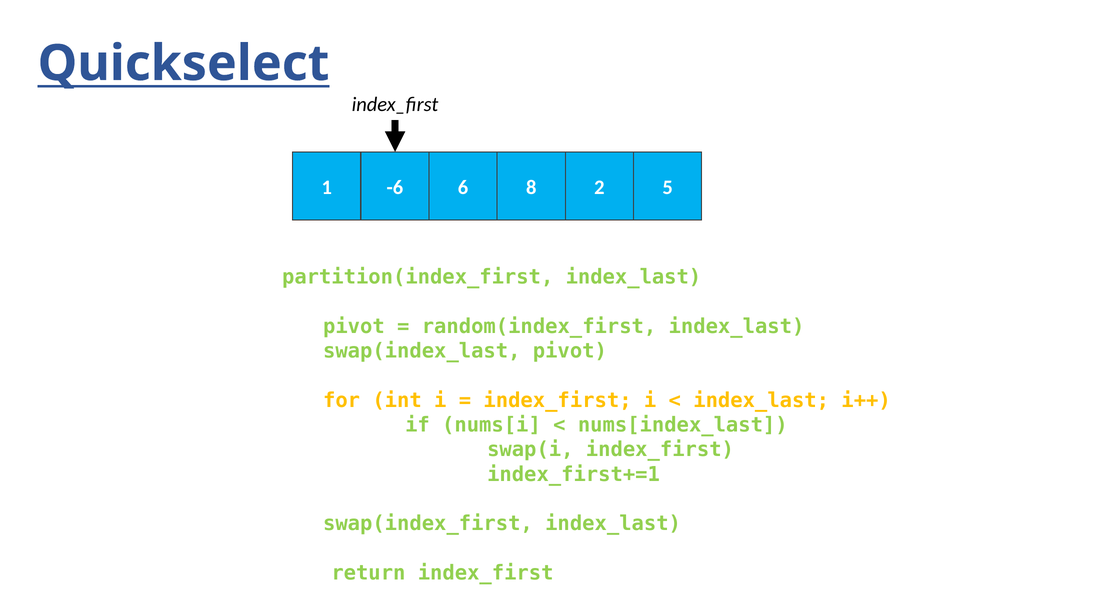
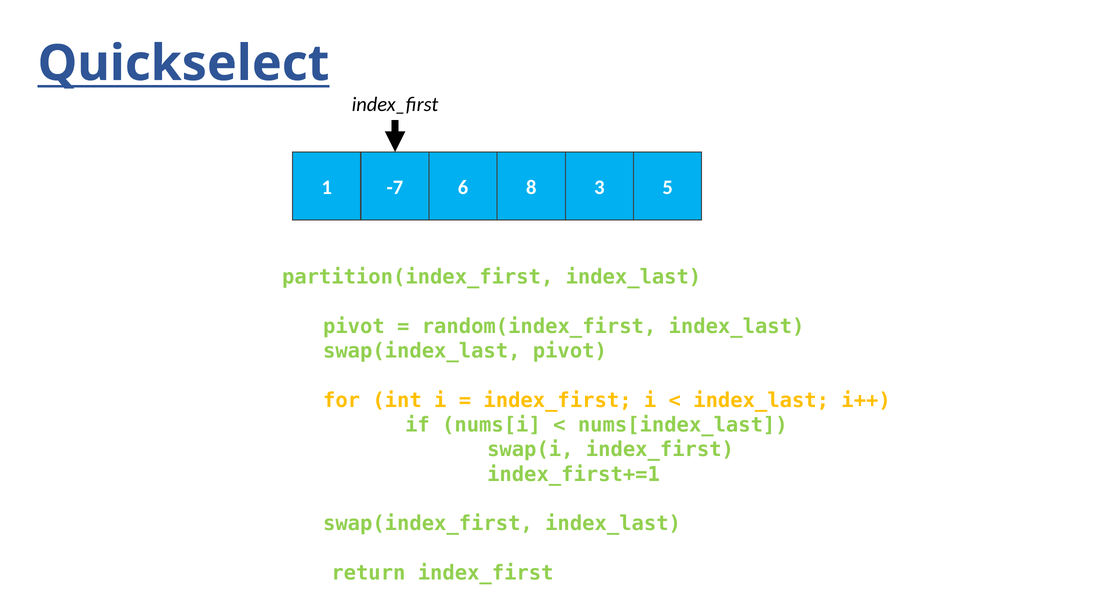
-6: -6 -> -7 (395, 187)
2: 2 -> 3 (599, 187)
